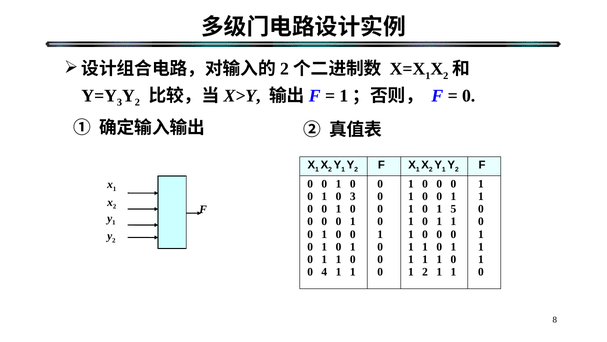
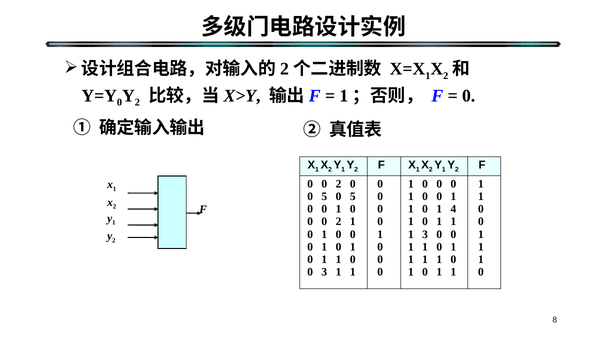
3: 3 -> 0 (120, 102)
1: 1 -> 2 (339, 183)
1: 1 -> 5 (324, 196)
3: 3 -> 5 (353, 196)
5: 5 -> 4 (453, 209)
0: 0 -> 2 (339, 221)
0: 0 -> 3 (425, 234)
0 4: 4 -> 3 (324, 272)
2: 2 -> 0 (425, 272)
